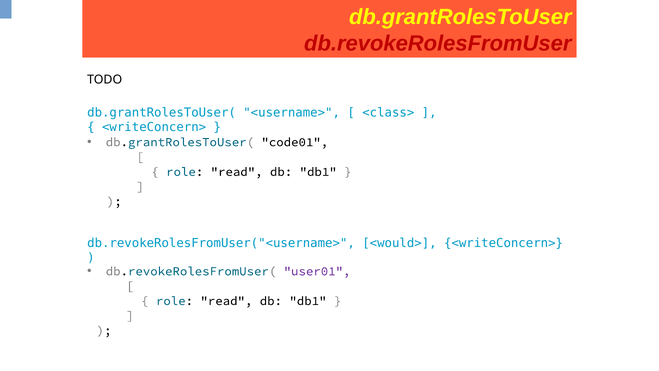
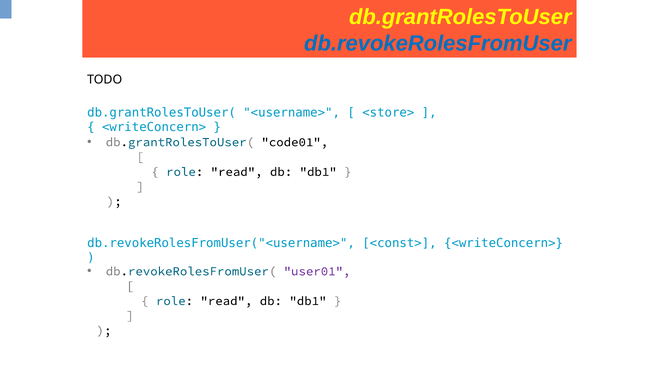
db.revokeRolesFromUser colour: red -> blue (438, 43)
<class>: <class> -> <store> (388, 112)
<would>: <would> -> <const> (399, 243)
